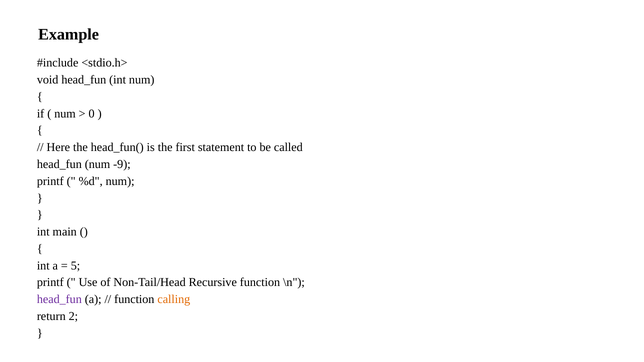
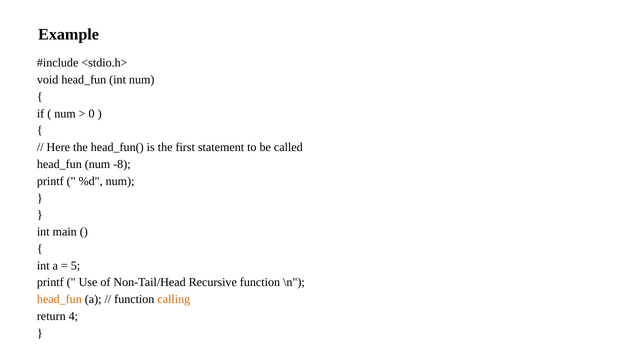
-9: -9 -> -8 (122, 164)
head_fun colour: purple -> orange (59, 300)
2: 2 -> 4 (73, 317)
